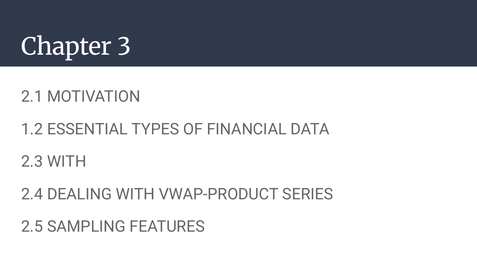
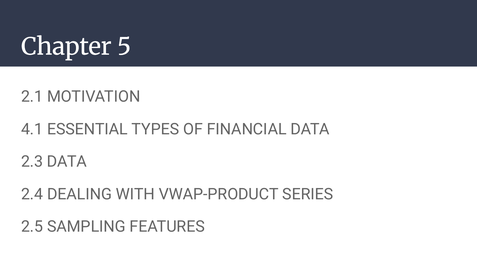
3: 3 -> 5 (124, 47)
1.2: 1.2 -> 4.1 (32, 129)
2.3 WITH: WITH -> DATA (67, 162)
